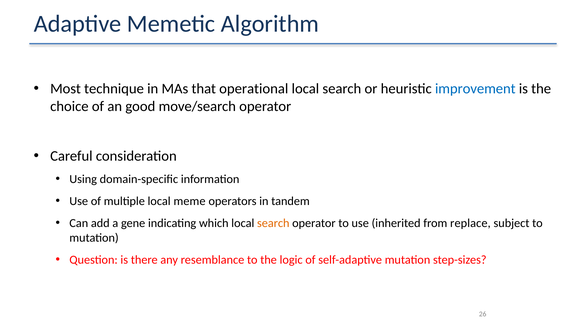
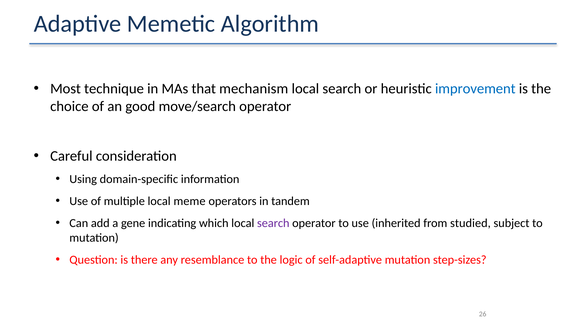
operational: operational -> mechanism (254, 89)
search colour: orange -> purple (273, 224)
replace: replace -> studied (470, 224)
